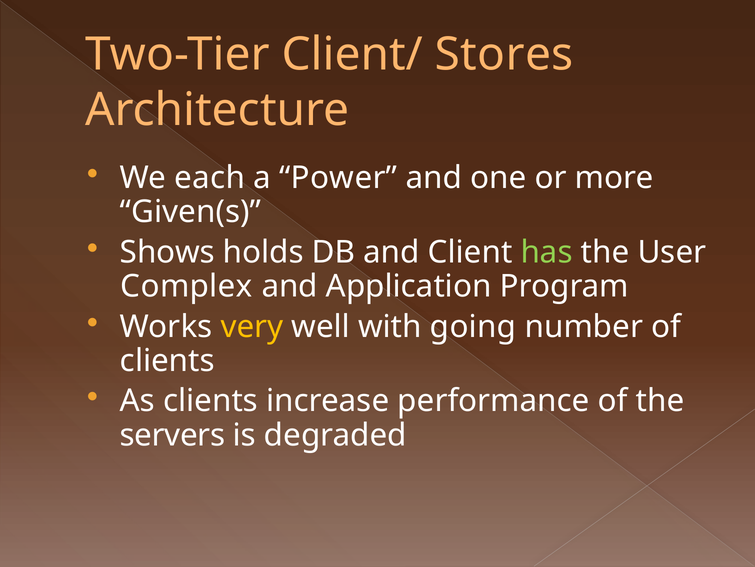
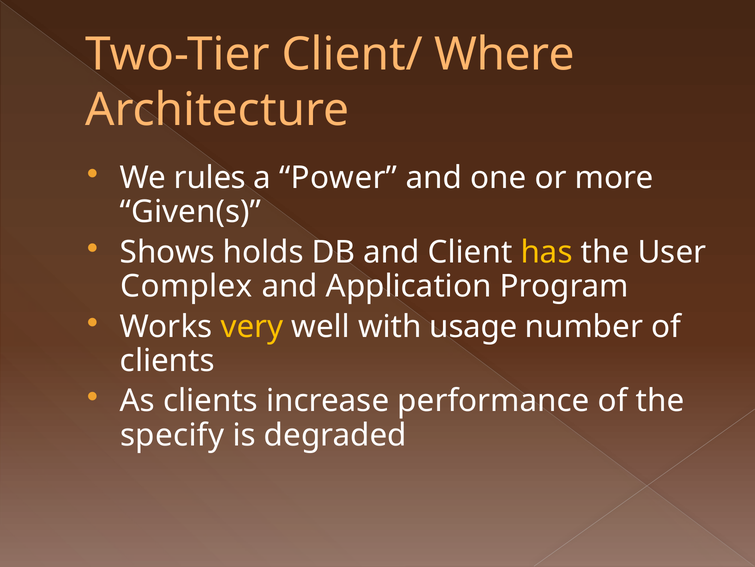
Stores: Stores -> Where (505, 54)
each: each -> rules (210, 178)
has colour: light green -> yellow (547, 252)
going: going -> usage (473, 326)
servers: servers -> specify (172, 435)
